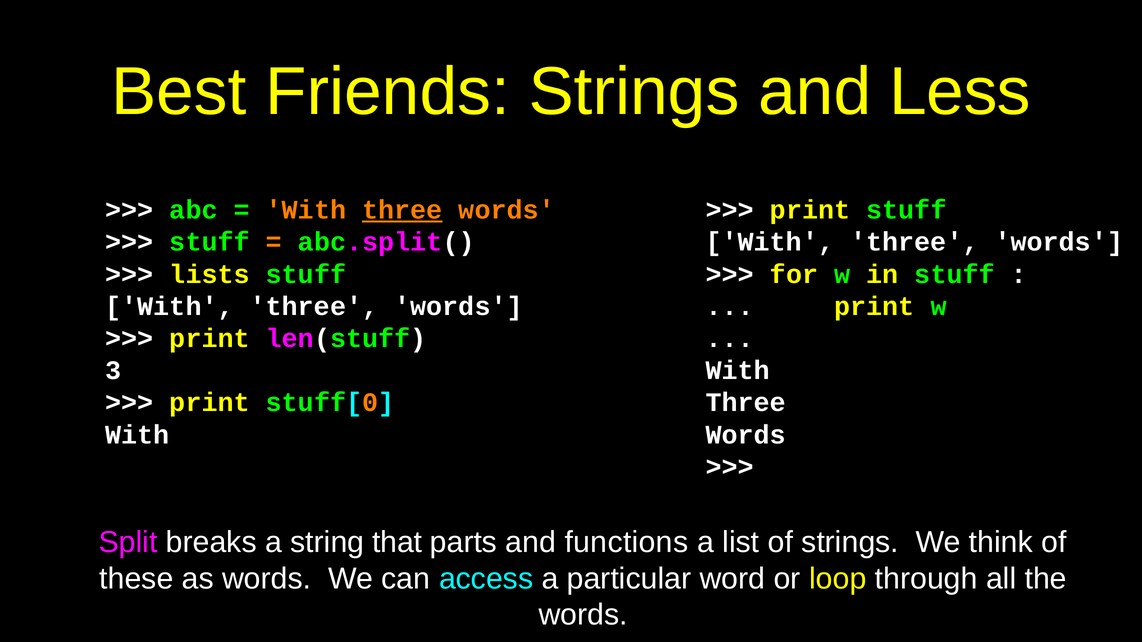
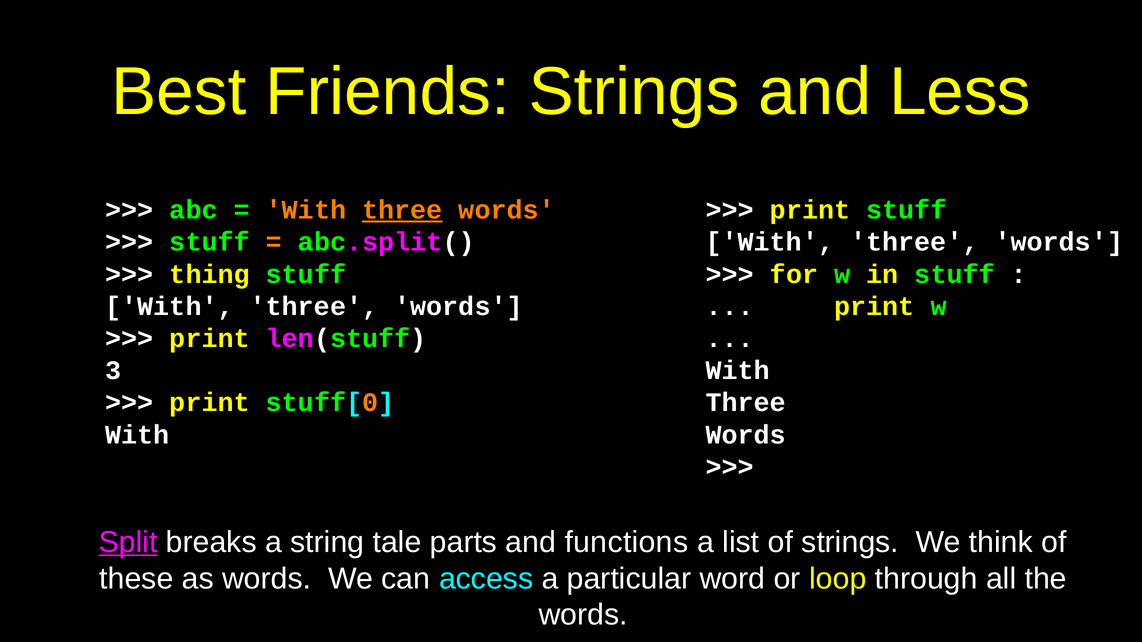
lists: lists -> thing (210, 274)
Split underline: none -> present (128, 543)
that: that -> tale (397, 543)
